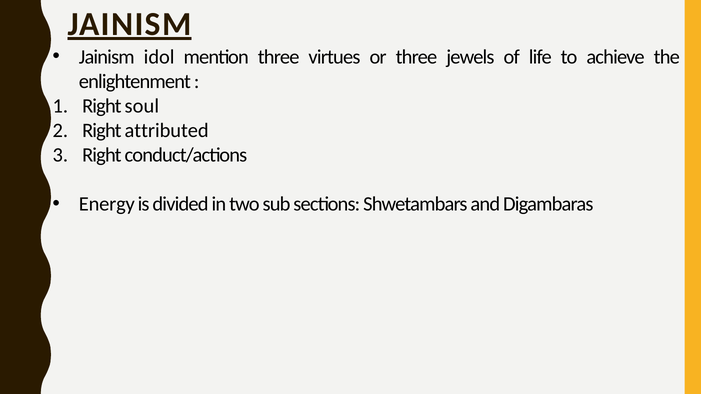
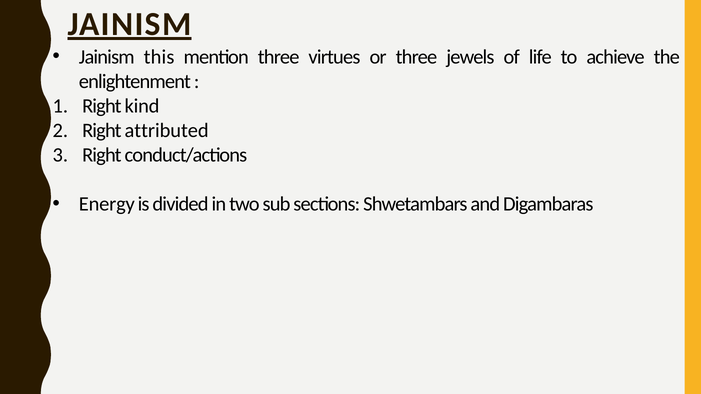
idol: idol -> this (159, 57)
soul: soul -> kind (142, 106)
